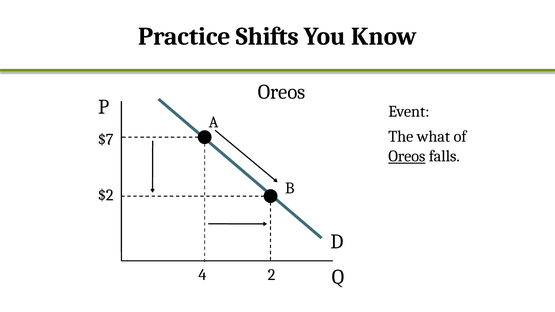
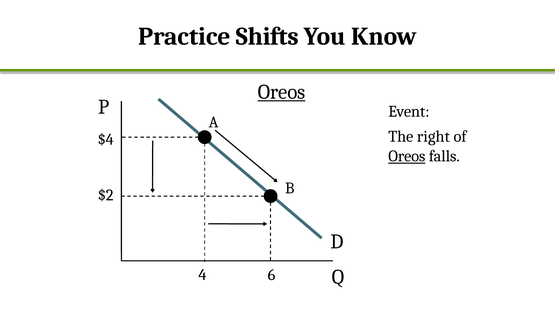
Oreos underline: none -> present (282, 92)
what: what -> right (433, 137)
$7: $7 -> $4 (106, 140)
2: 2 -> 6 (272, 275)
